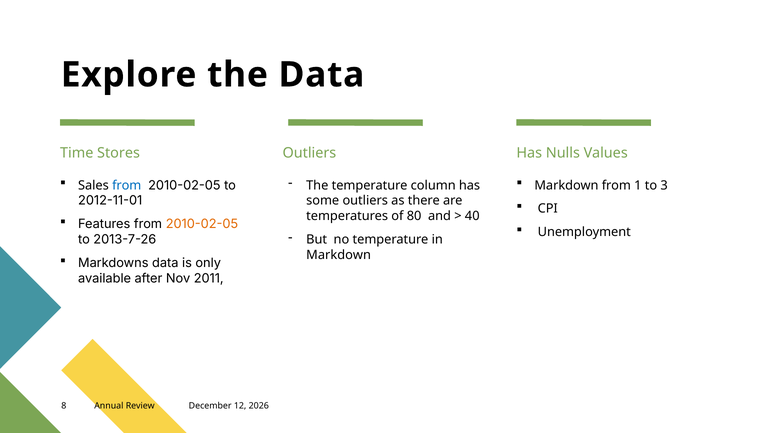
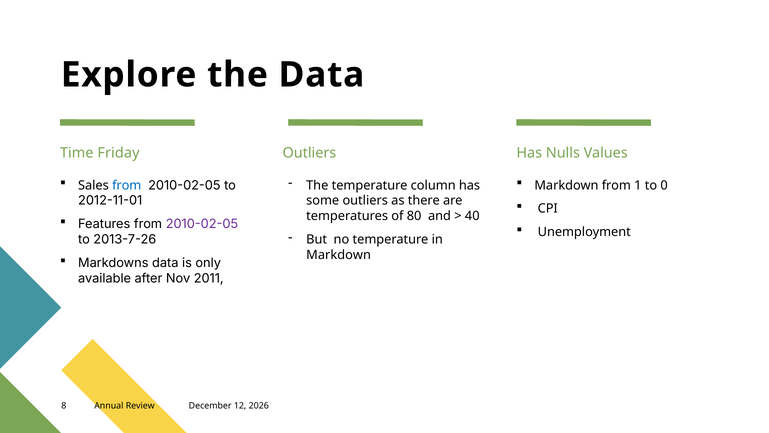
Stores: Stores -> Friday (118, 153)
3: 3 -> 0 (664, 185)
2010-02-05 colour: orange -> purple (202, 224)
